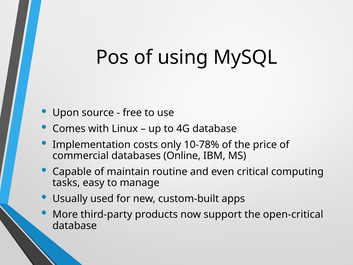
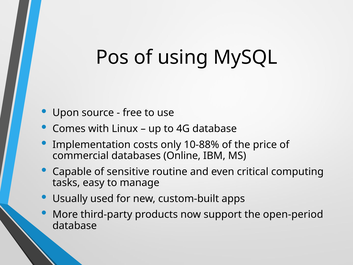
10-78%: 10-78% -> 10-88% (202, 144)
maintain: maintain -> sensitive (128, 171)
open-critical: open-critical -> open-period (293, 214)
